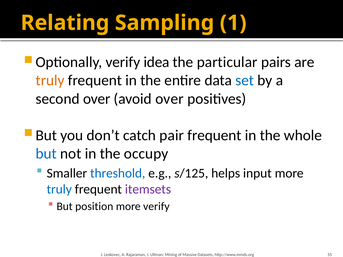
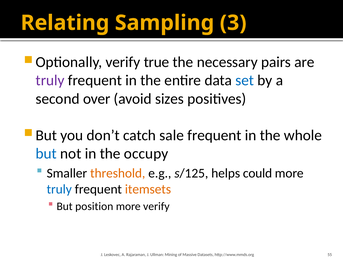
1: 1 -> 3 (233, 23)
idea: idea -> true (157, 62)
particular: particular -> necessary (227, 62)
truly colour: orange -> purple (50, 81)
avoid over: over -> sizes (170, 99)
pair: pair -> sale (172, 135)
threshold colour: blue -> orange (118, 173)
input: input -> could (257, 173)
itemsets colour: purple -> orange (148, 189)
